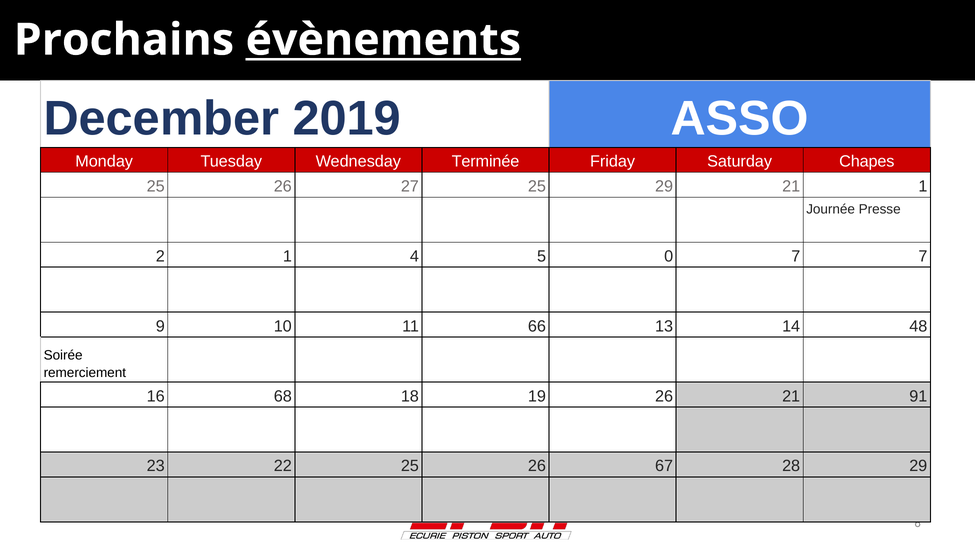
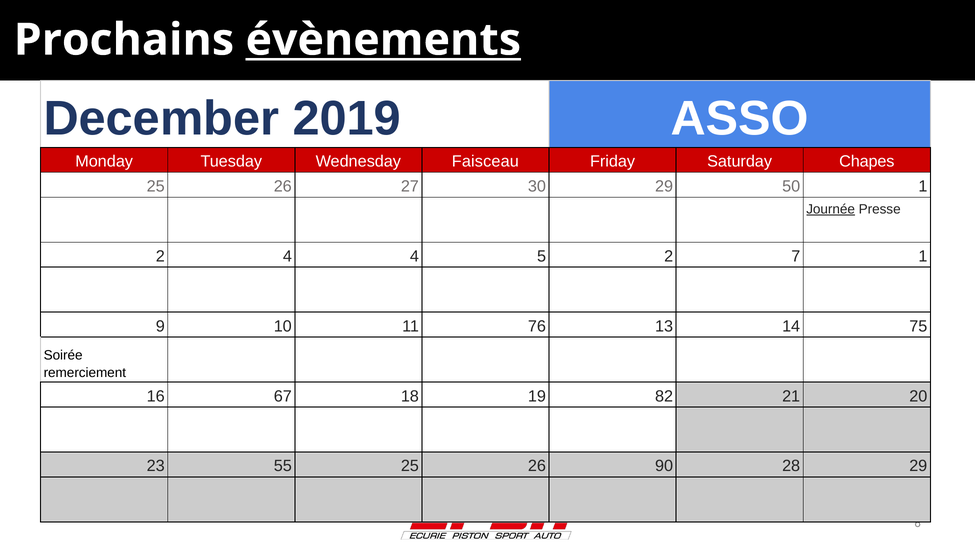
Terminée: Terminée -> Faisceau (485, 162)
27 25: 25 -> 30 (537, 187)
29 21: 21 -> 50 (791, 187)
Journée underline: none -> present (831, 209)
2 1: 1 -> 4 (287, 257)
5 0: 0 -> 2 (669, 257)
7 7: 7 -> 1 (923, 257)
66: 66 -> 76 (537, 327)
48: 48 -> 75 (918, 327)
68: 68 -> 67 (283, 397)
19 26: 26 -> 82 (664, 397)
91: 91 -> 20 (918, 397)
22: 22 -> 55 (283, 467)
67: 67 -> 90 (664, 467)
